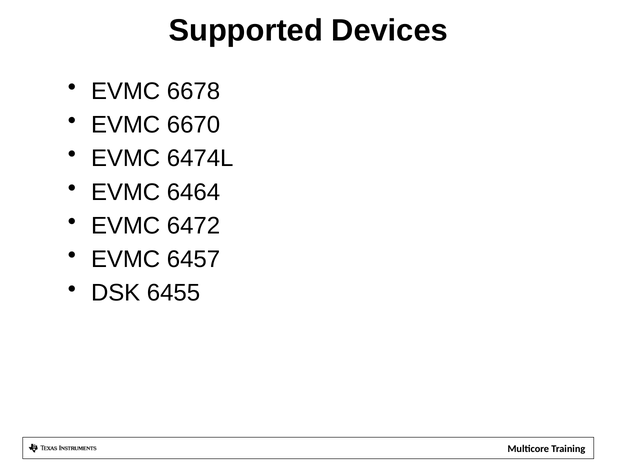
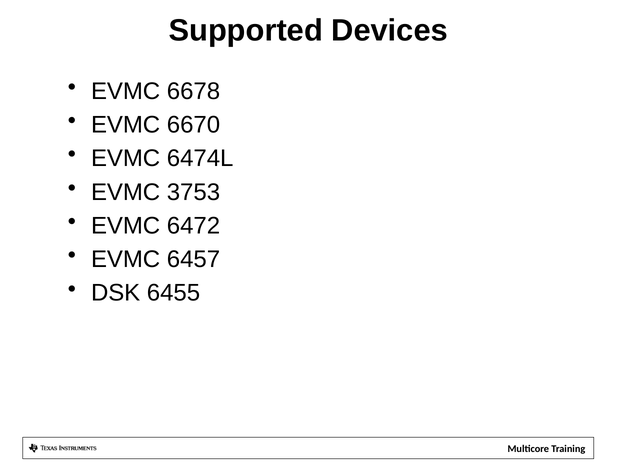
6464: 6464 -> 3753 (193, 192)
